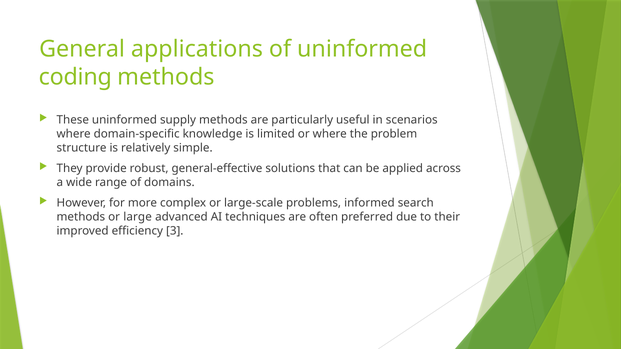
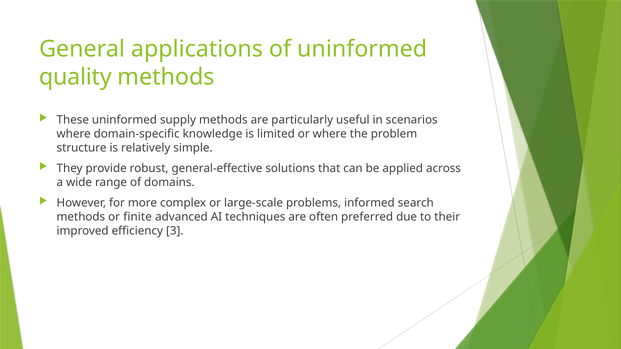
coding: coding -> quality (75, 77)
large: large -> finite (138, 217)
